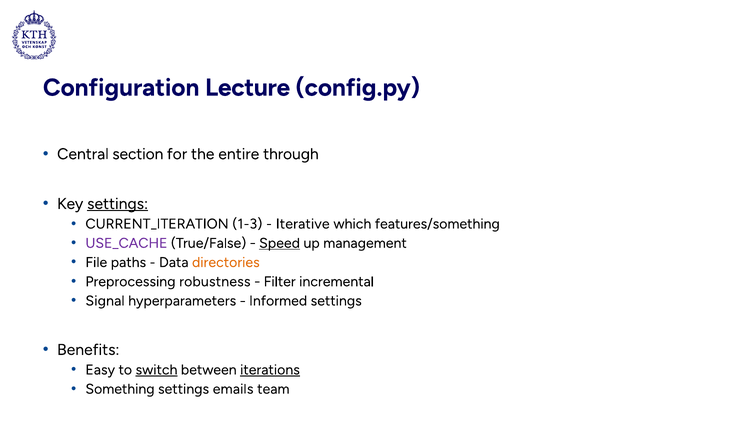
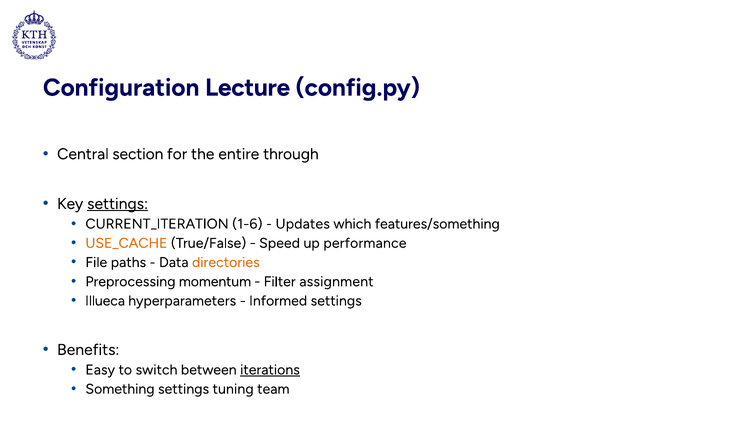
1-3: 1-3 -> 1-6 (247, 224)
Iterative: Iterative -> Updates (303, 224)
USE_CACHE colour: purple -> orange (126, 243)
Speed underline: present -> none (280, 243)
management: management -> performance (365, 243)
robustness: robustness -> momentum (215, 282)
incremental: incremental -> assignment (336, 282)
Signal: Signal -> Illueca (105, 301)
switch underline: present -> none (157, 370)
emails: emails -> tuning (233, 389)
